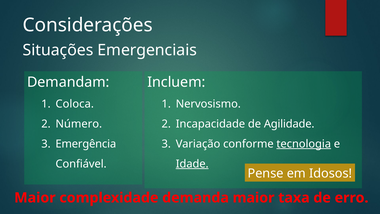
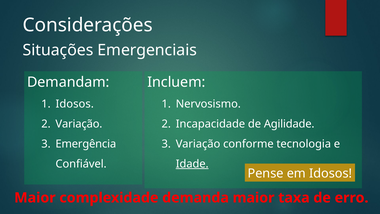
Coloca: Coloca -> Idosos (75, 104)
Número: Número -> Variação (79, 124)
tecnologia underline: present -> none (304, 144)
